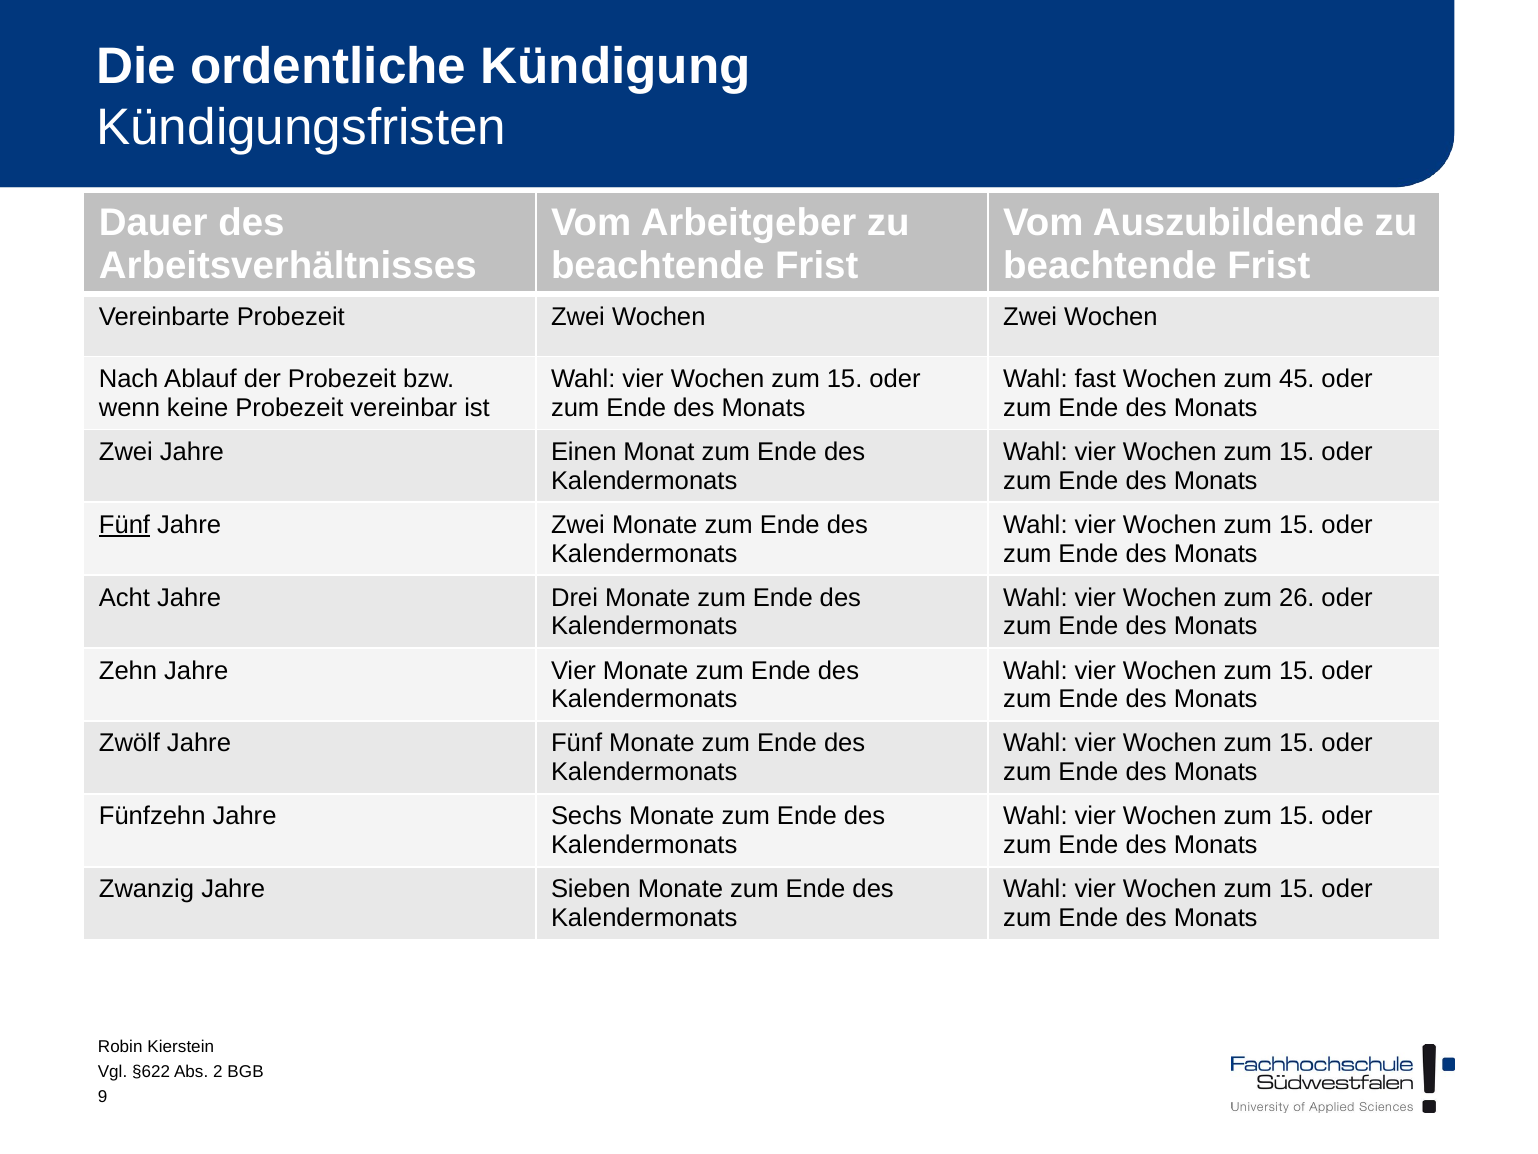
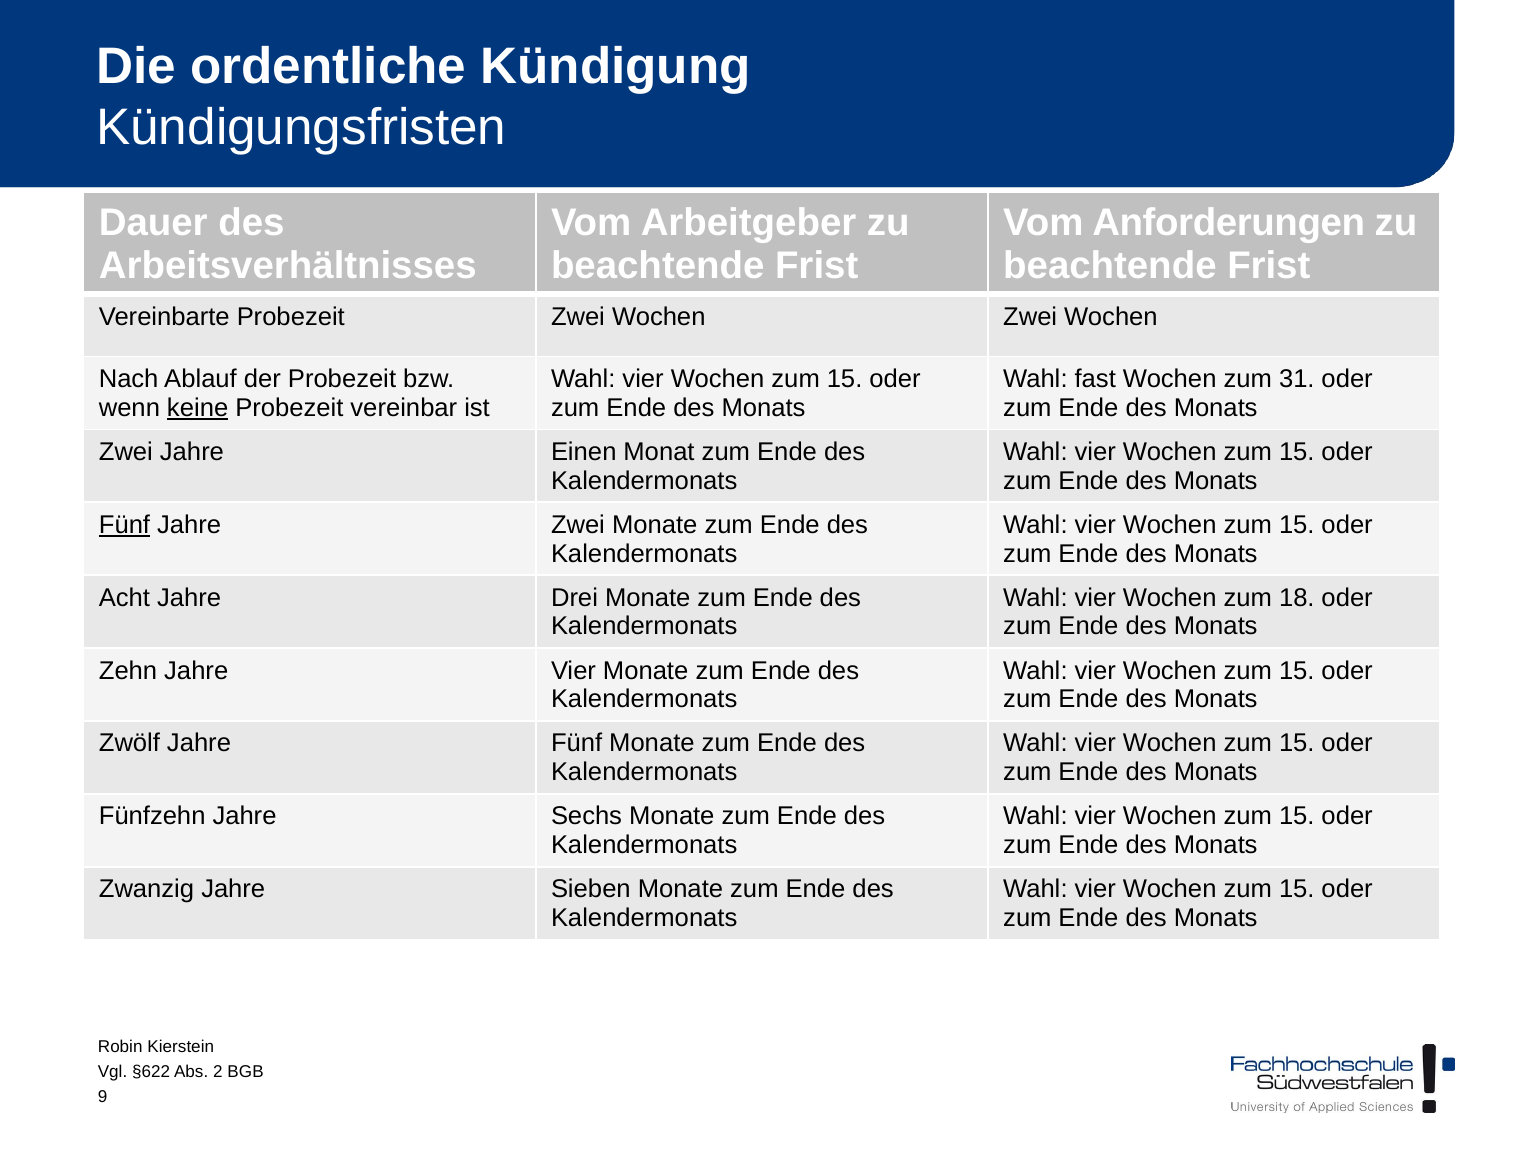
Auszubildende: Auszubildende -> Anforderungen (1229, 222)
45: 45 -> 31 (1297, 379)
keine underline: none -> present (198, 408)
26: 26 -> 18 (1297, 597)
